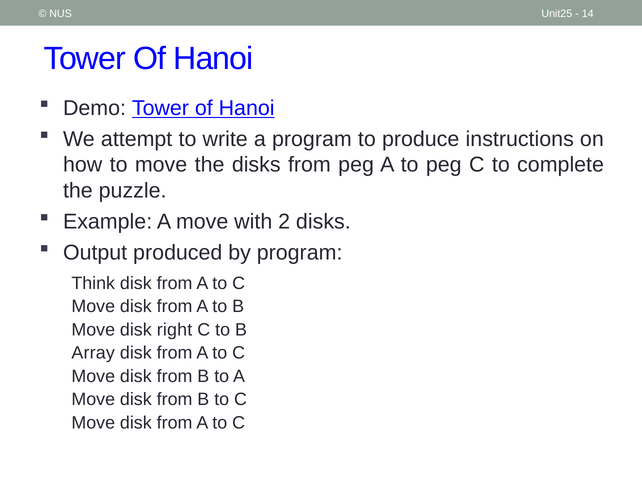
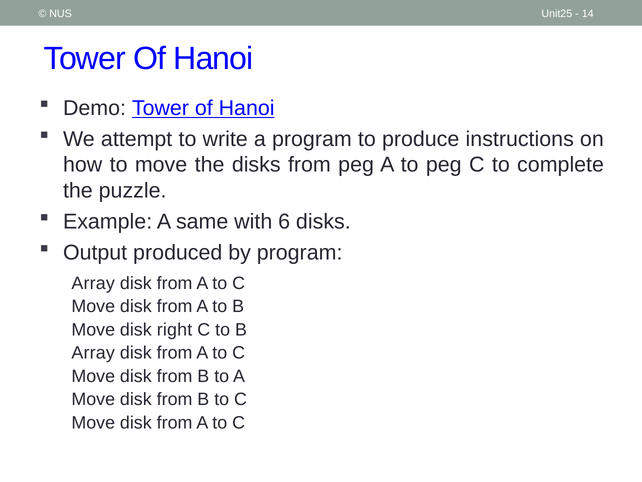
Example A move: move -> same (202, 221)
2: 2 -> 6 (284, 221)
Think: Think -> Array (93, 283)
